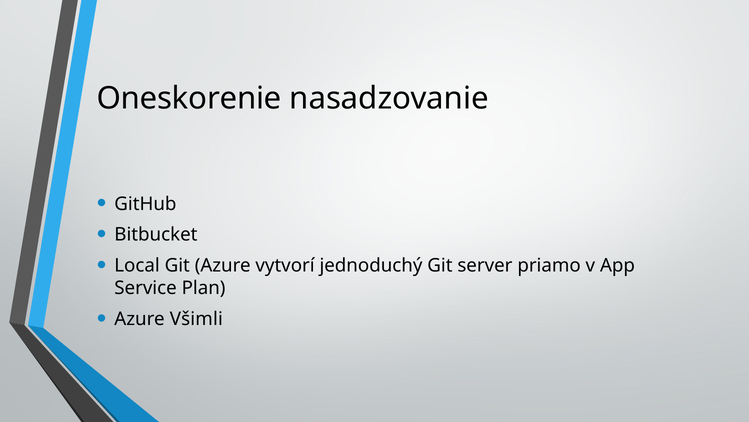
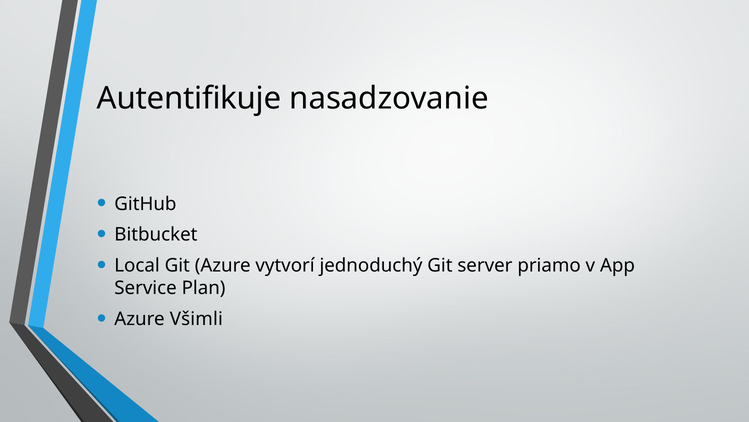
Oneskorenie: Oneskorenie -> Autentifikuje (189, 98)
